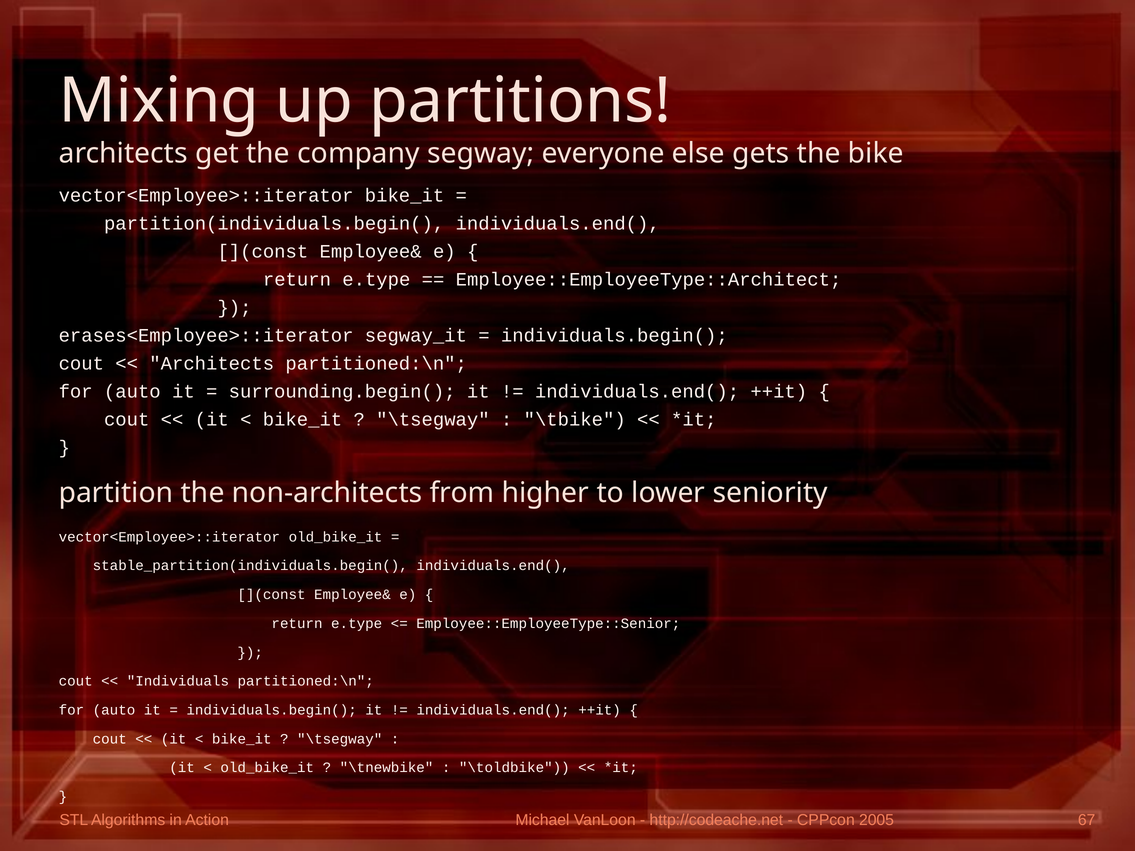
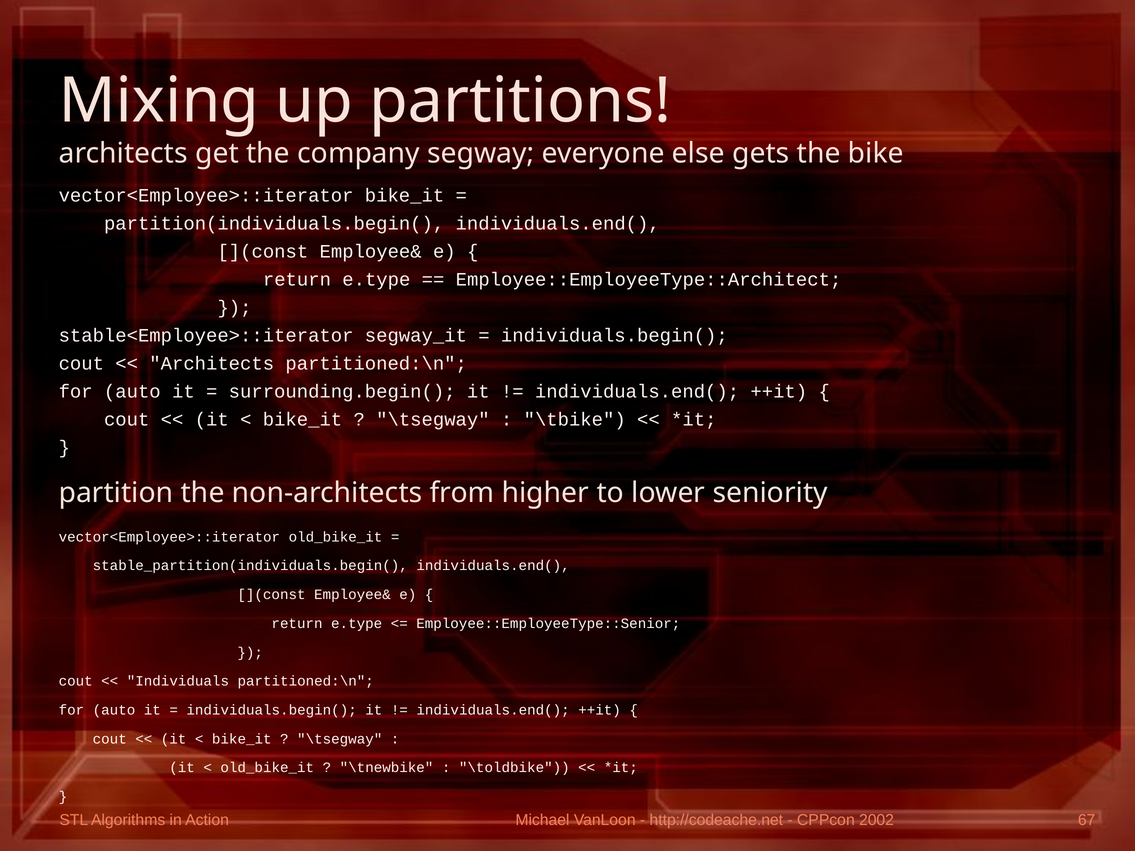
erases<Employee>::iterator: erases<Employee>::iterator -> stable<Employee>::iterator (206, 335)
2005: 2005 -> 2002 (877, 820)
